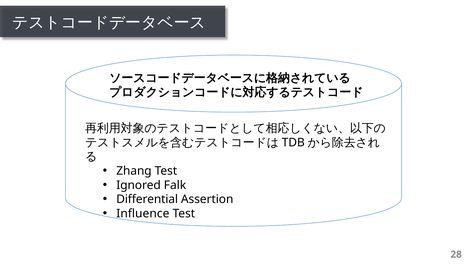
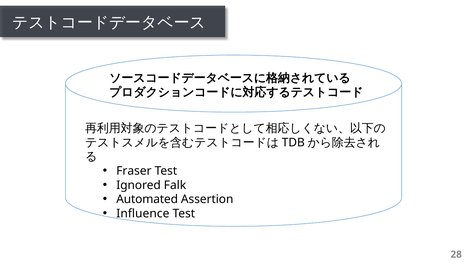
Zhang: Zhang -> Fraser (134, 171)
Diﬀerential: Diﬀerential -> Automated (147, 200)
